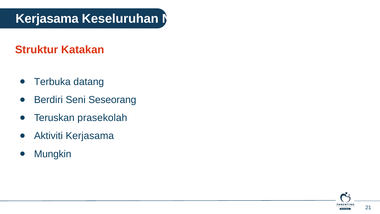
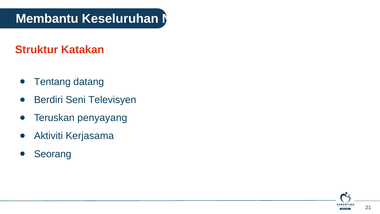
Kerjasama: Kerjasama -> Membantu (47, 19)
Terbuka: Terbuka -> Tentang (52, 82)
Seseorang: Seseorang -> Televisyen (112, 100)
prasekolah: prasekolah -> penyayang (102, 118)
Mungkin: Mungkin -> Seorang (53, 154)
